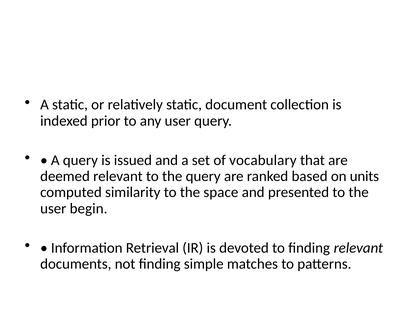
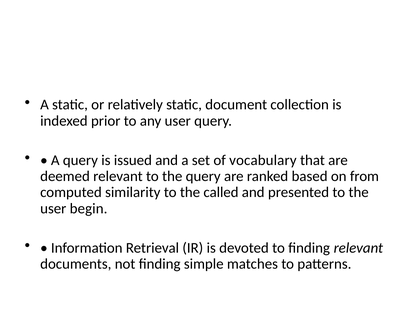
units: units -> from (364, 176)
space: space -> called (221, 192)
